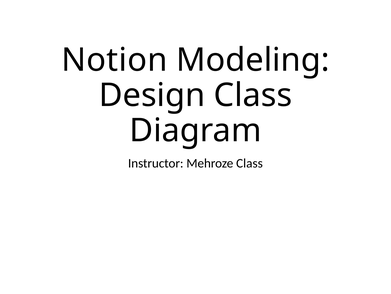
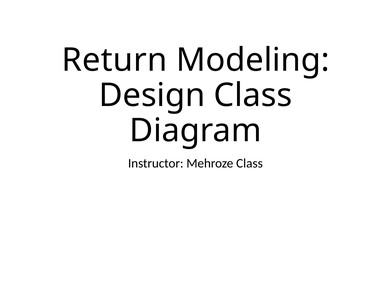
Notion: Notion -> Return (114, 60)
